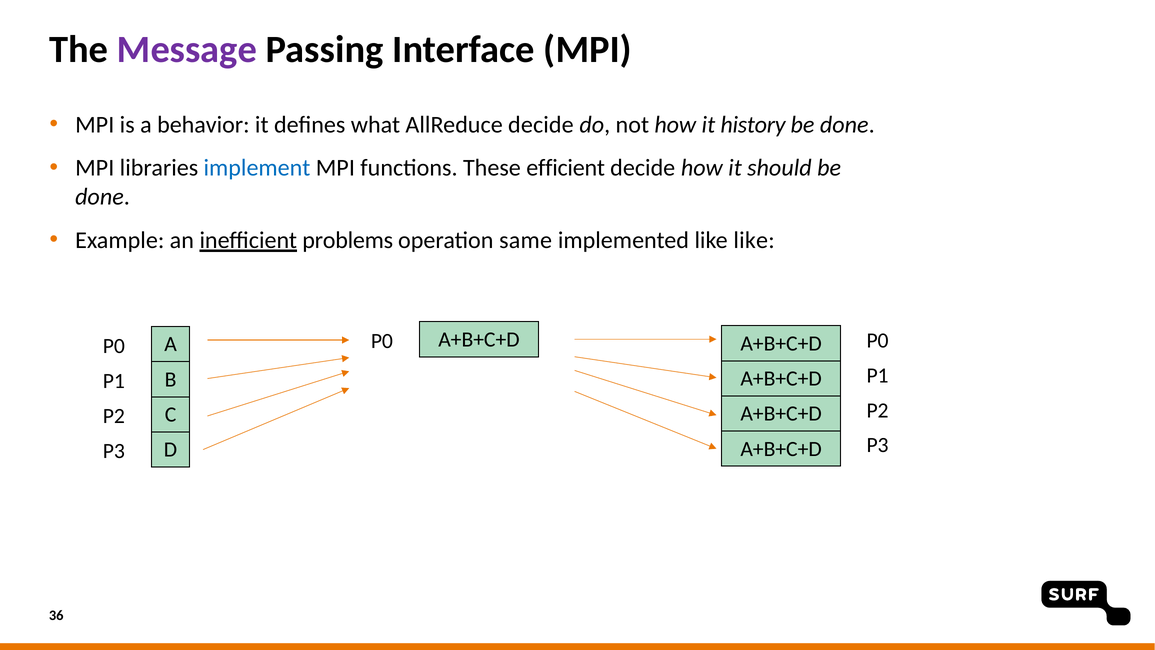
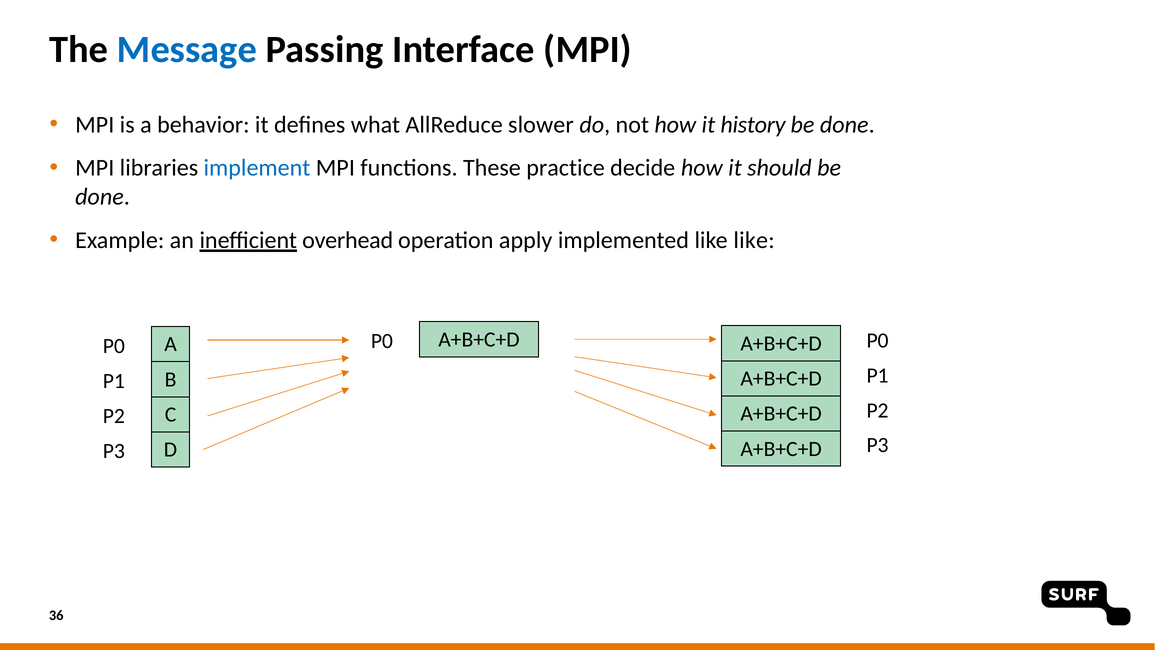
Message colour: purple -> blue (187, 49)
AllReduce decide: decide -> slower (541, 125)
efficient: efficient -> practice (566, 168)
problems: problems -> overhead (348, 240)
same: same -> apply (526, 240)
